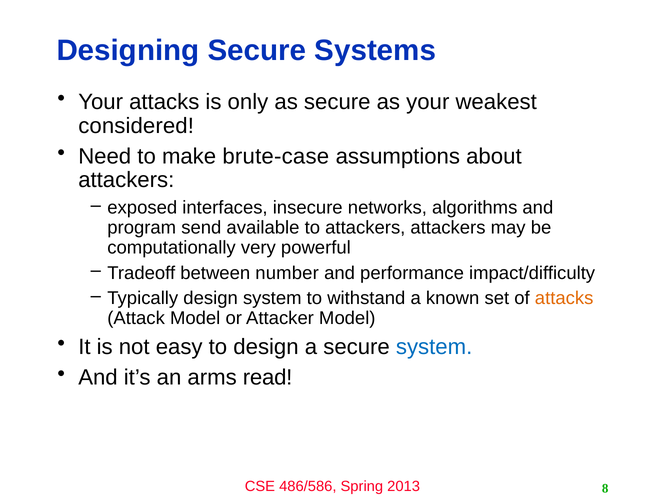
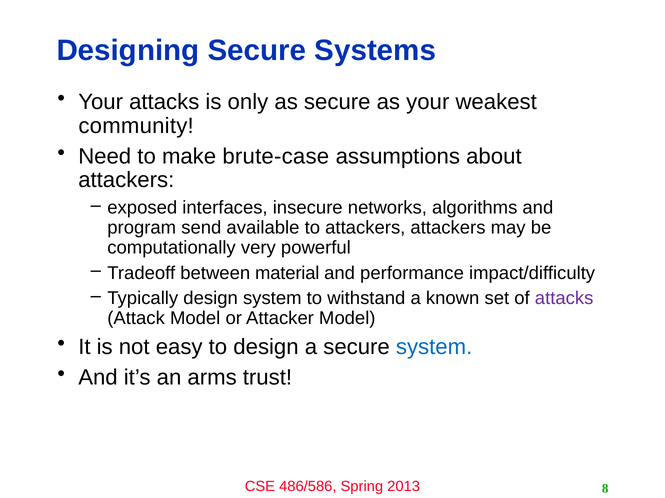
considered: considered -> community (136, 126)
number: number -> material (287, 273)
attacks colour: orange -> purple (564, 299)
read: read -> trust (267, 378)
